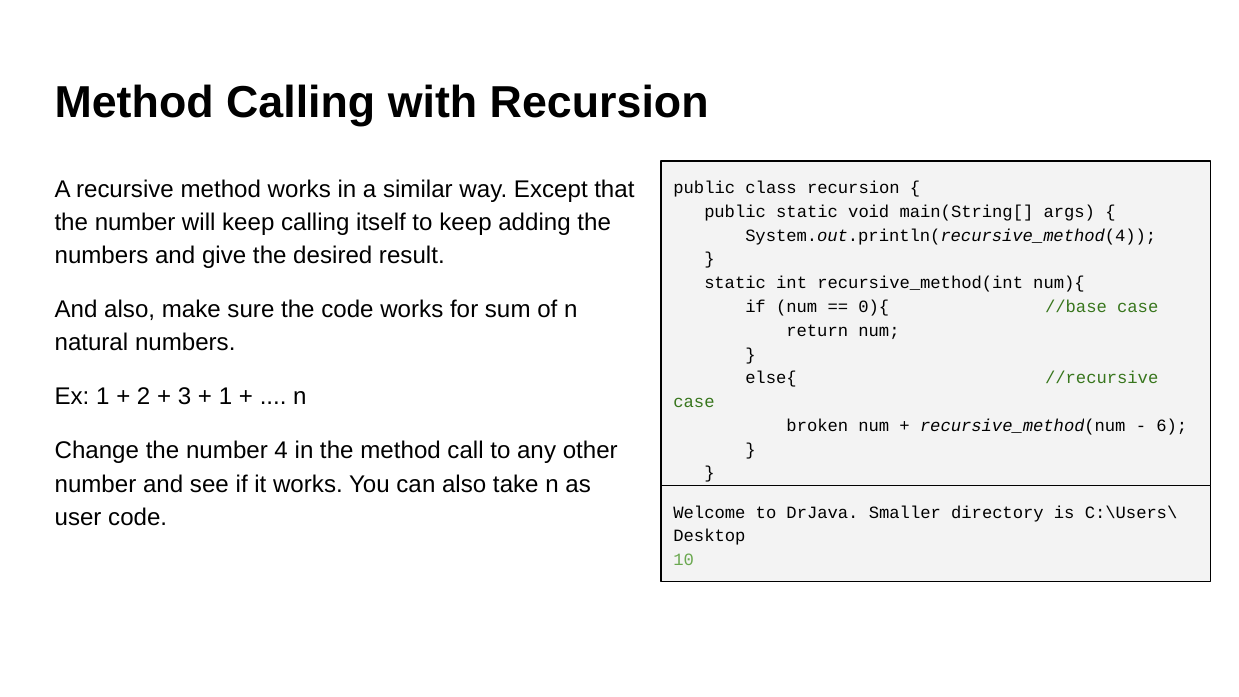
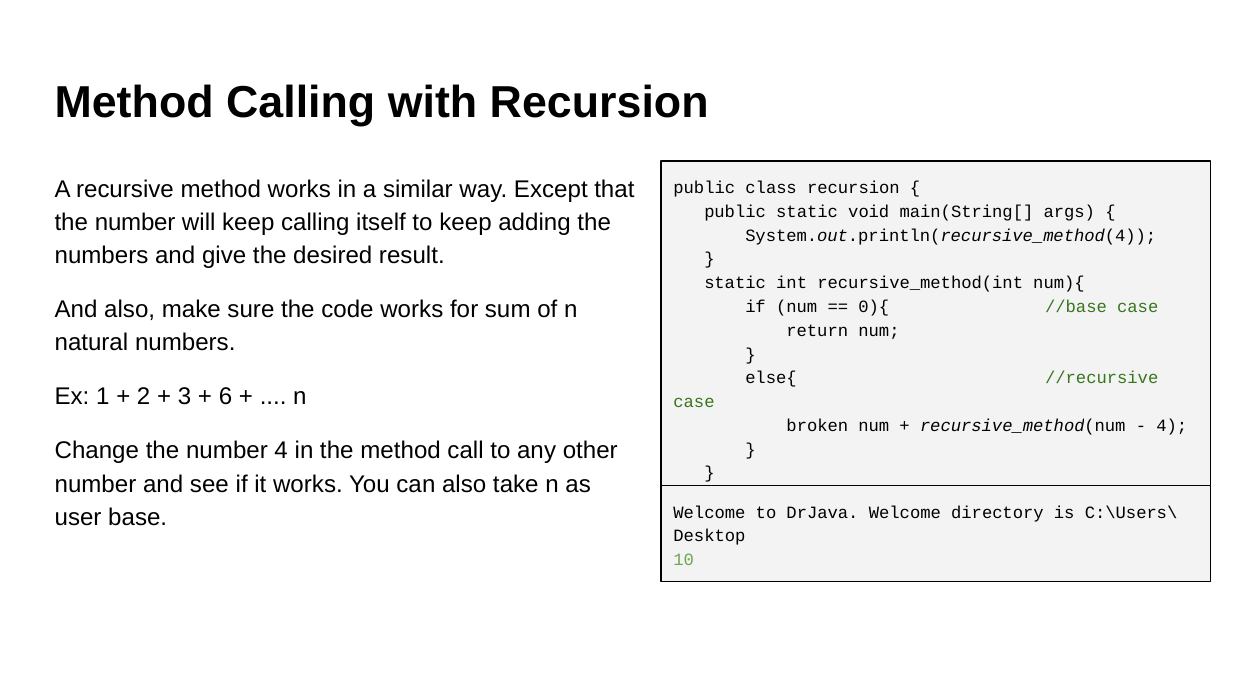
1: 1 -> 6 (225, 397)
6: 6 -> 4 (1172, 426)
DrJava Smaller: Smaller -> Welcome (905, 512)
user code: code -> base (138, 518)
